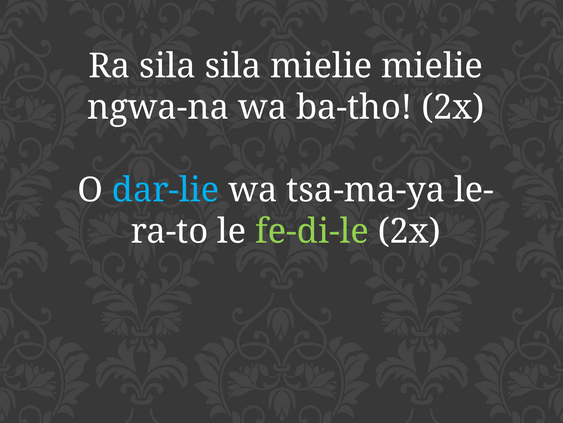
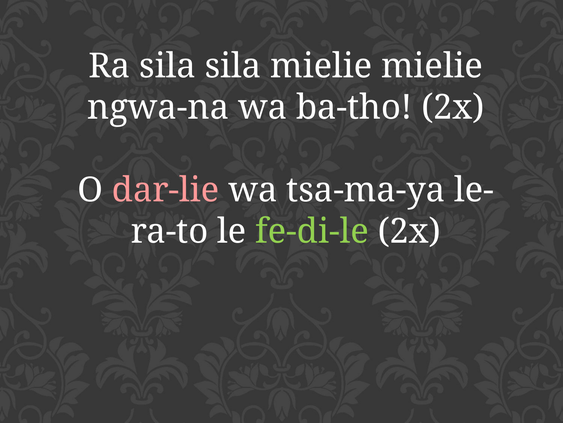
dar-lie colour: light blue -> pink (166, 190)
